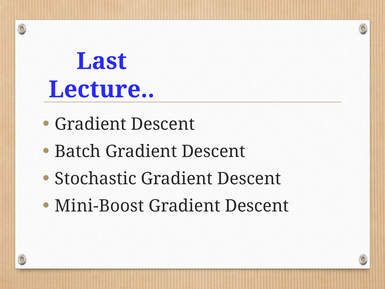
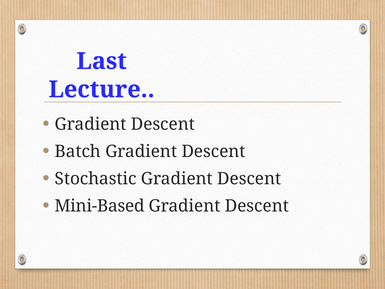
Mini-Boost: Mini-Boost -> Mini-Based (100, 206)
